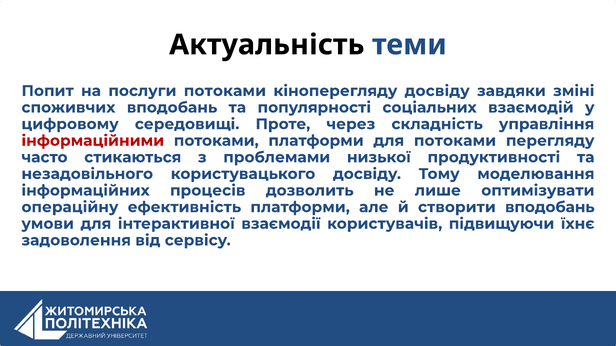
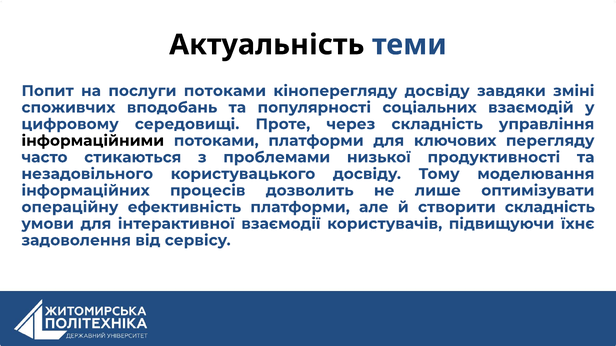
інформаційними colour: red -> black (93, 141)
для потоками: потоками -> ключових (455, 141)
створити вподобань: вподобань -> складність (550, 207)
